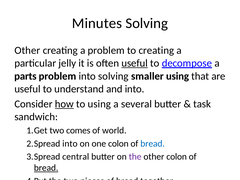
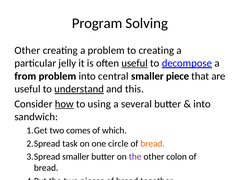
Minutes: Minutes -> Program (97, 23)
parts: parts -> from (25, 76)
into solving: solving -> central (113, 76)
smaller using: using -> piece (177, 76)
understand underline: none -> present (79, 89)
and into: into -> this (135, 89)
task: task -> into (202, 104)
world: world -> which (114, 131)
into: into -> task (70, 144)
one colon: colon -> circle (118, 144)
bread colour: blue -> orange (153, 144)
central: central -> smaller (76, 157)
bread underline: present -> none (46, 168)
